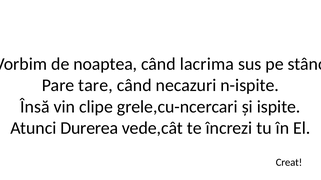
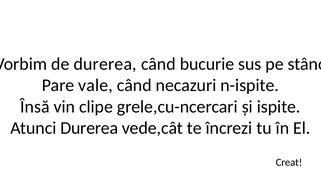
de noaptea: noaptea -> durerea (105, 64)
lacrima: lacrima -> bucurie (207, 64)
tare: tare -> vale (95, 86)
